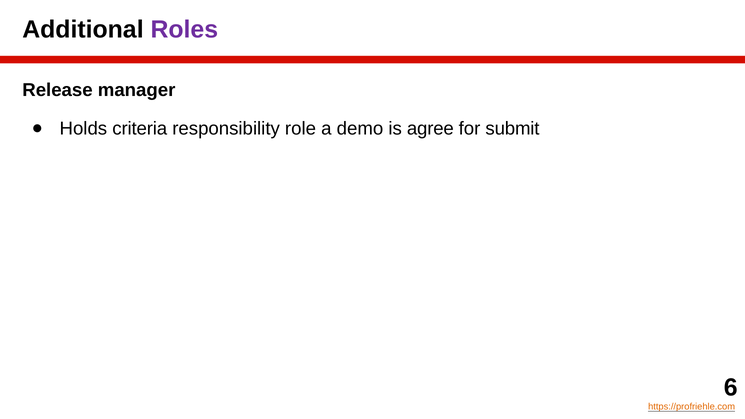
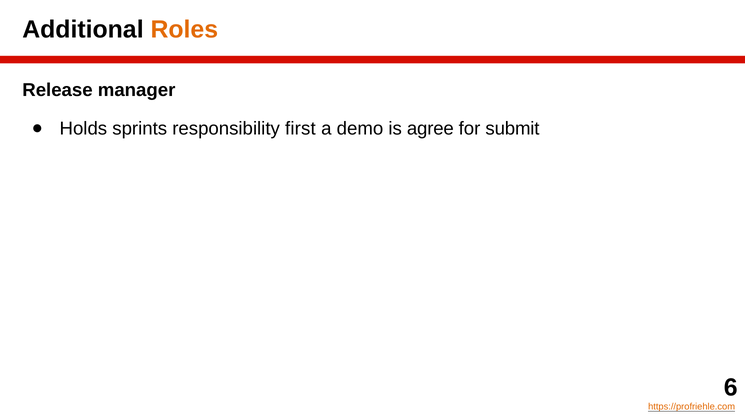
Roles colour: purple -> orange (184, 30)
criteria: criteria -> sprints (140, 128)
role: role -> first (300, 128)
